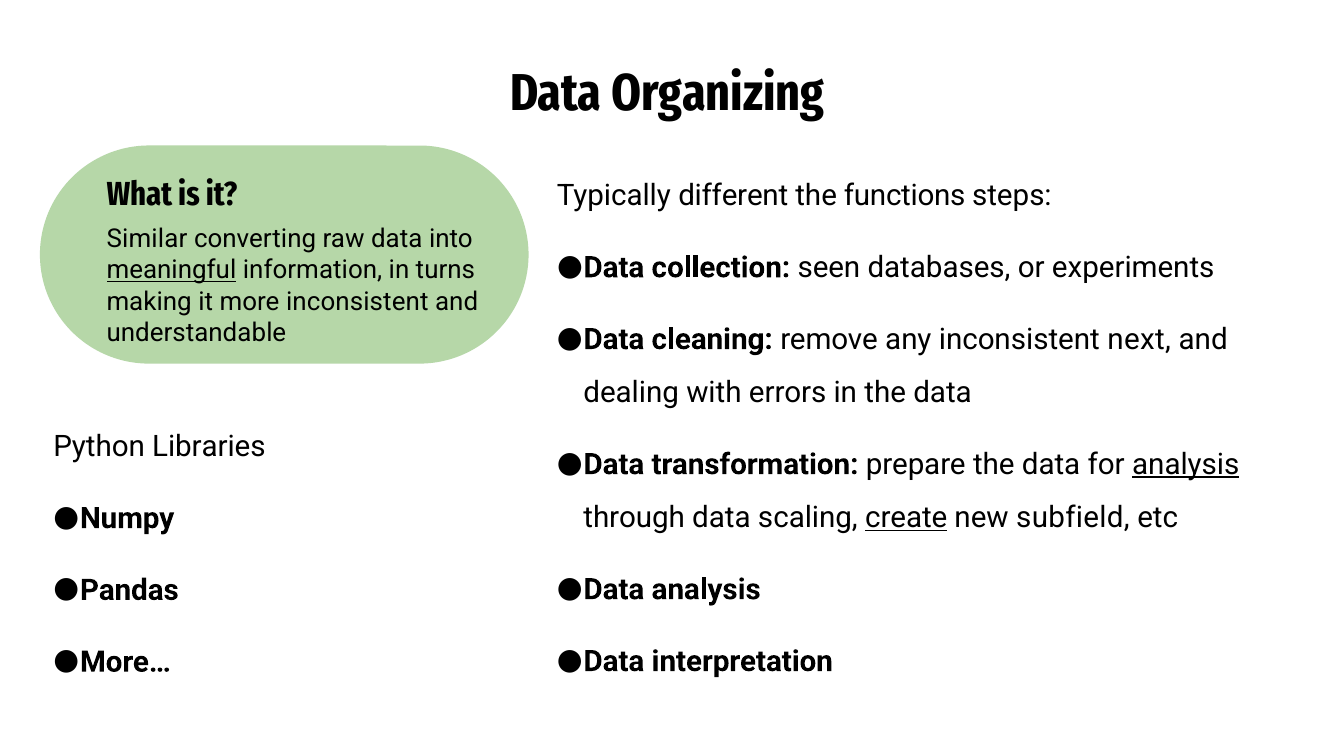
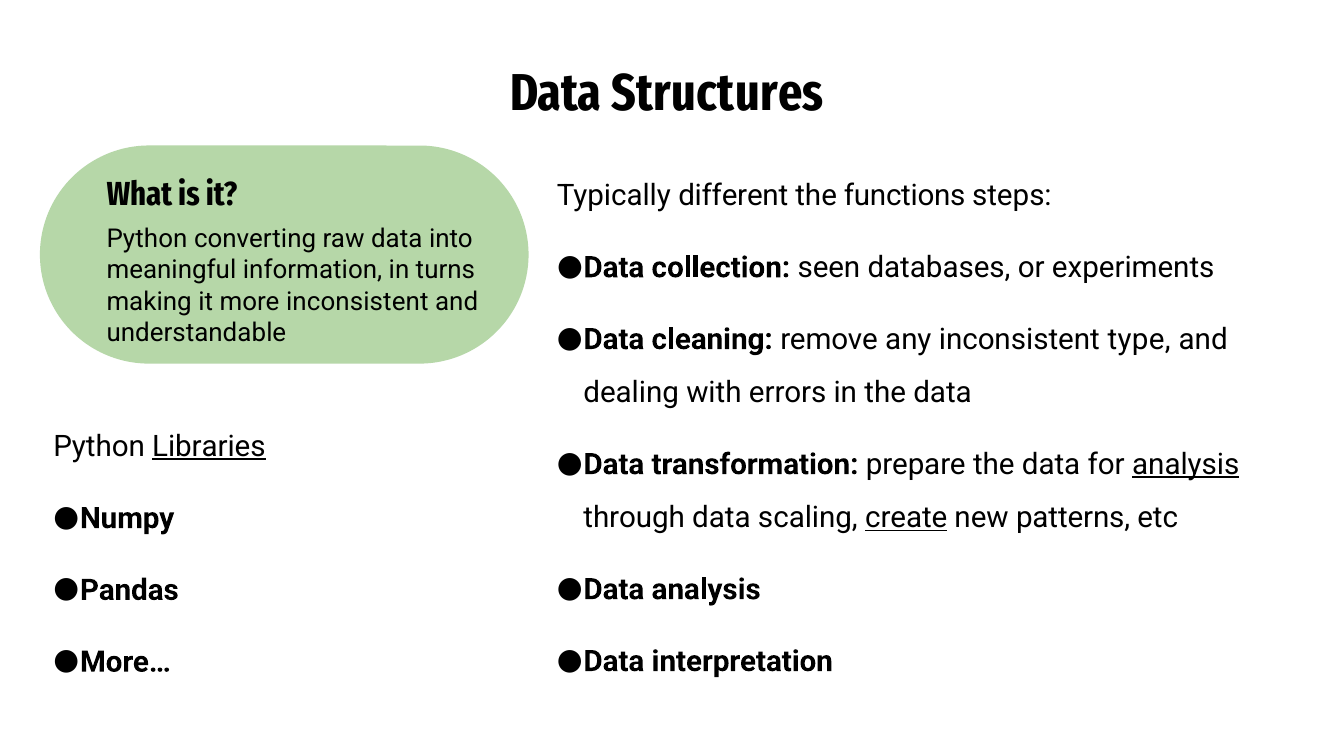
Organizing: Organizing -> Structures (717, 94)
Similar: Similar -> Python (147, 239)
meaningful underline: present -> none (171, 270)
next: next -> type (1139, 339)
Libraries underline: none -> present (209, 447)
subfield: subfield -> patterns (1073, 518)
